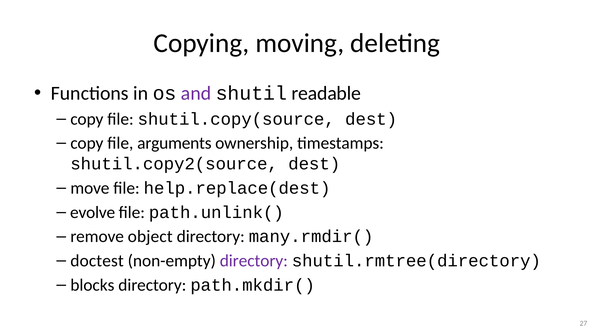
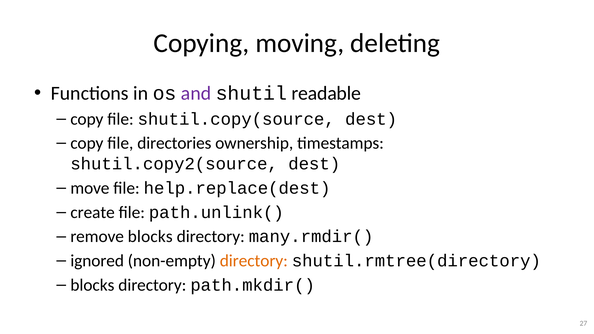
arguments: arguments -> directories (174, 143)
evolve: evolve -> create (93, 212)
remove object: object -> blocks (150, 237)
doctest: doctest -> ignored (97, 261)
directory colour: purple -> orange (254, 261)
